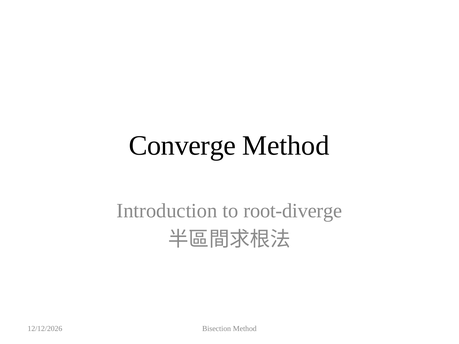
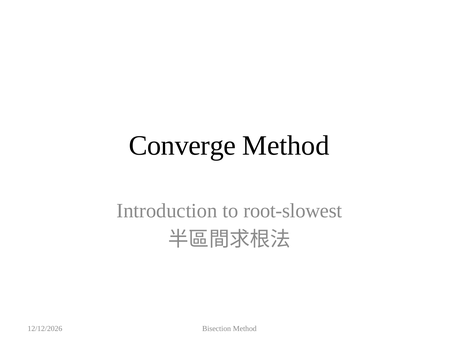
root-diverge: root-diverge -> root-slowest (293, 211)
